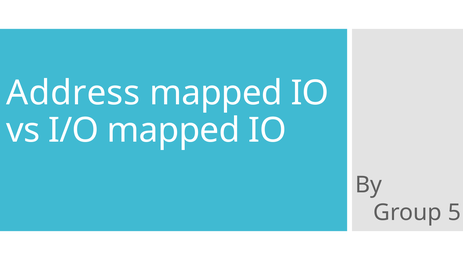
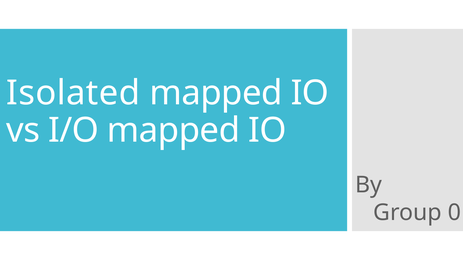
Address: Address -> Isolated (73, 93)
5: 5 -> 0 (454, 213)
